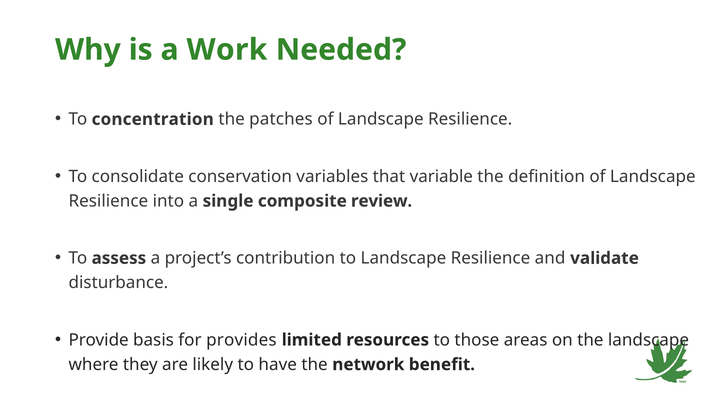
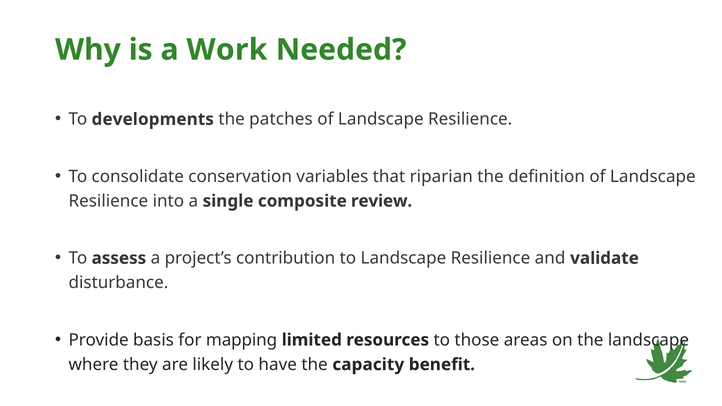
concentration: concentration -> developments (153, 119)
variable: variable -> riparian (441, 176)
provides: provides -> mapping (242, 340)
network: network -> capacity (368, 365)
